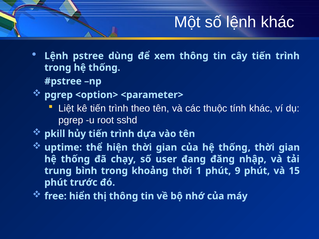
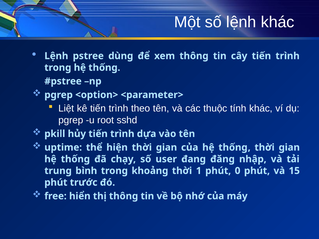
9: 9 -> 0 (238, 171)
